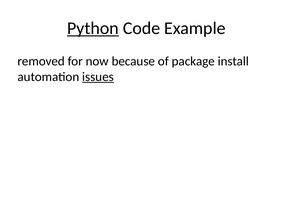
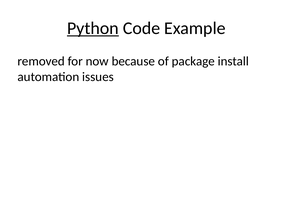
issues underline: present -> none (98, 77)
